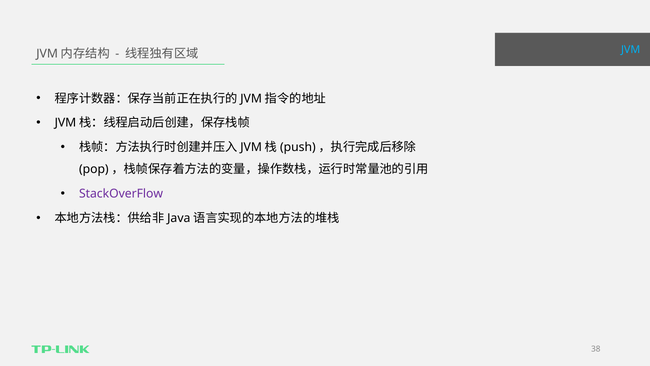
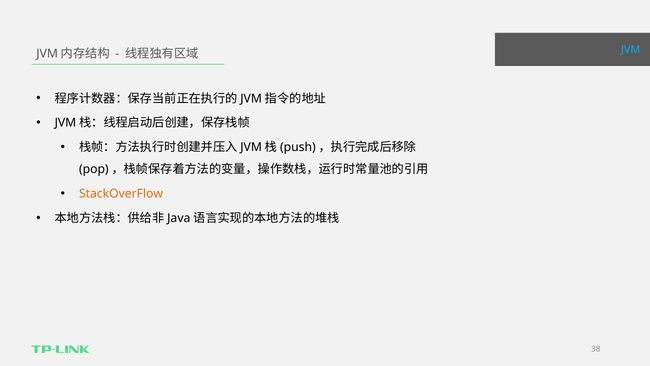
StackOverFlow colour: purple -> orange (121, 194)
